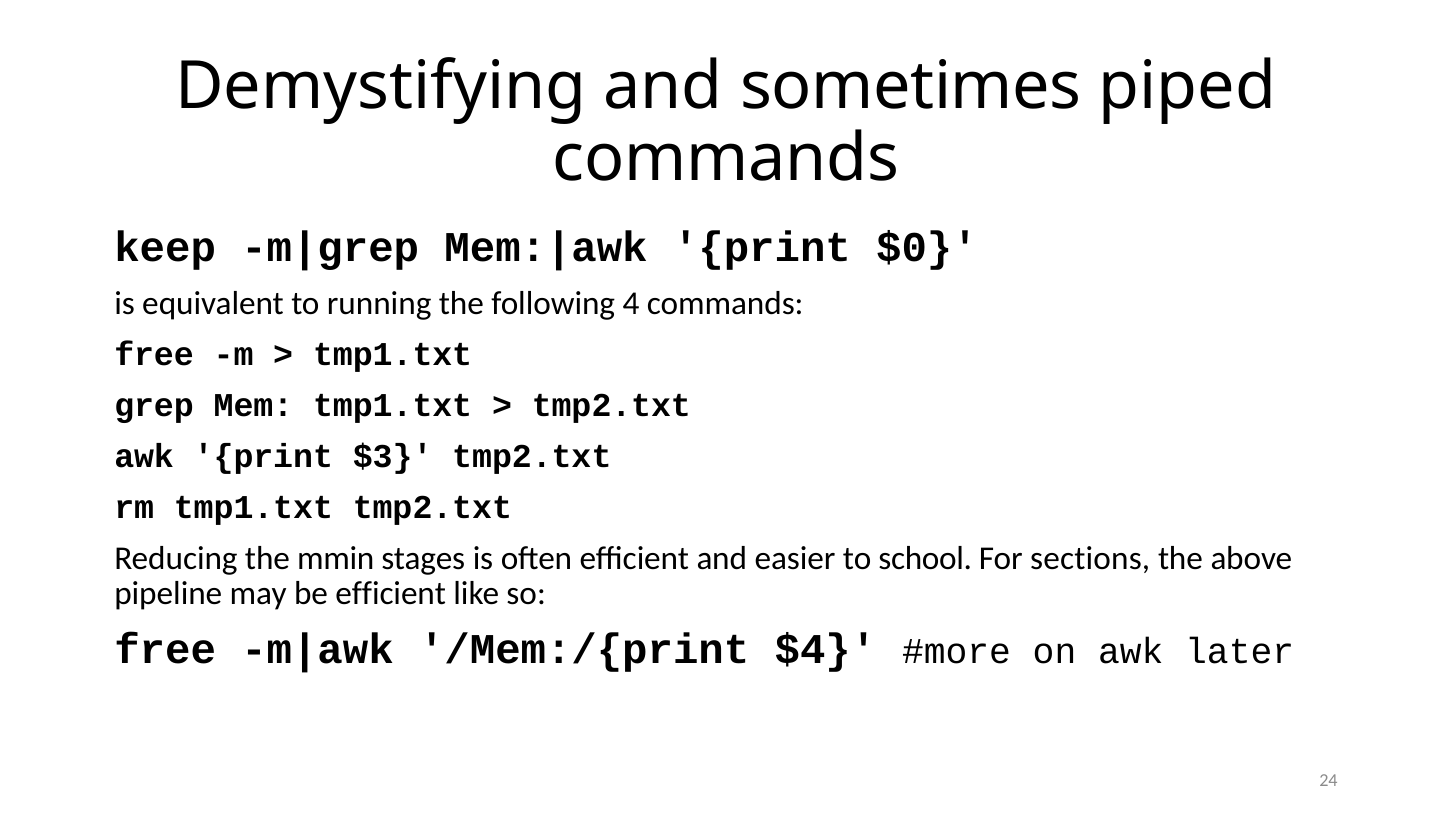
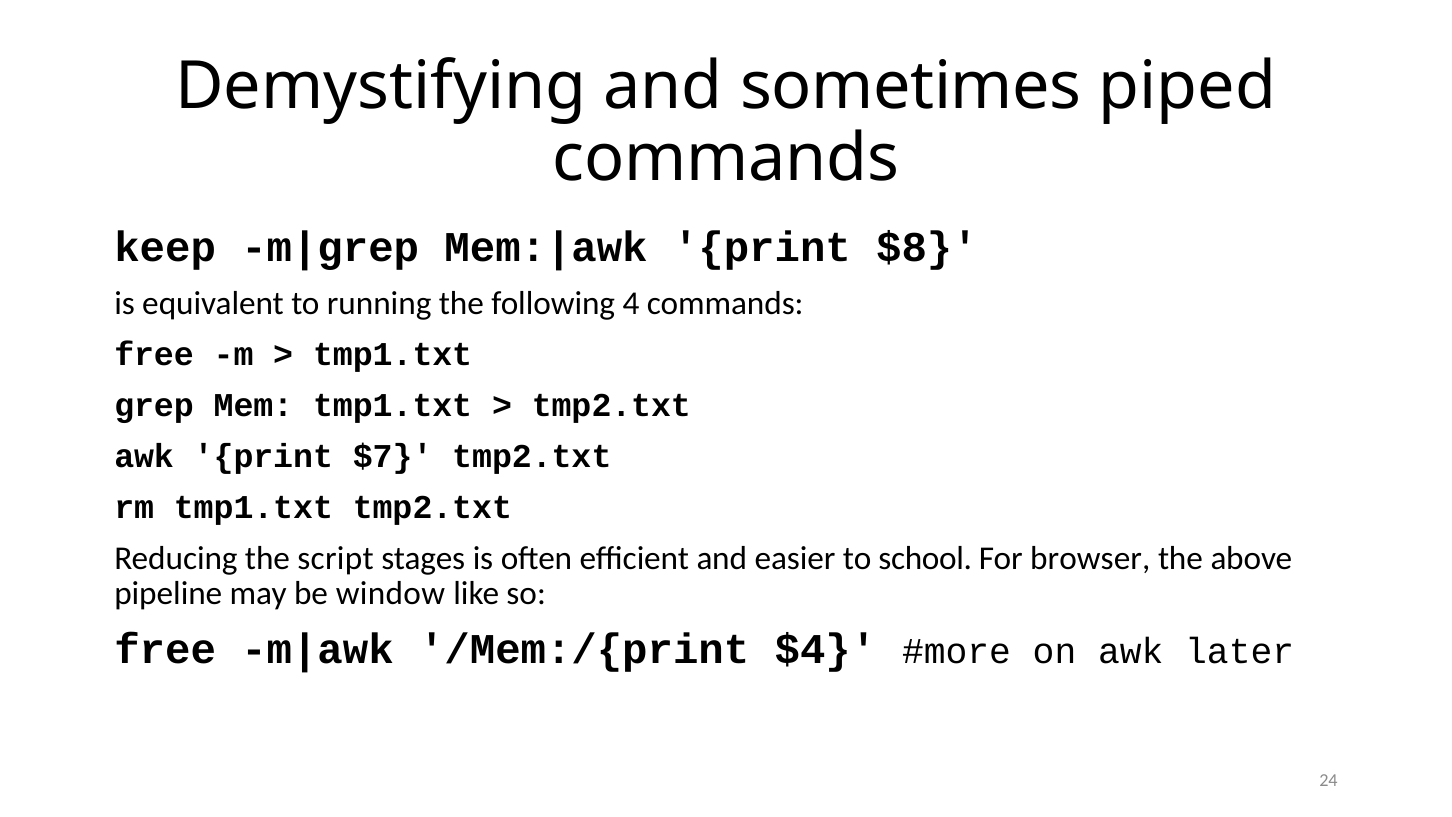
$0: $0 -> $8 (927, 247)
$3: $3 -> $7 (393, 456)
mmin: mmin -> script (336, 558)
sections: sections -> browser (1090, 558)
be efficient: efficient -> window (390, 594)
